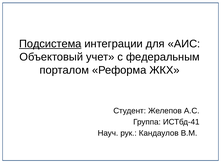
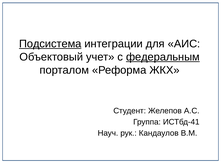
федеральным underline: none -> present (163, 57)
